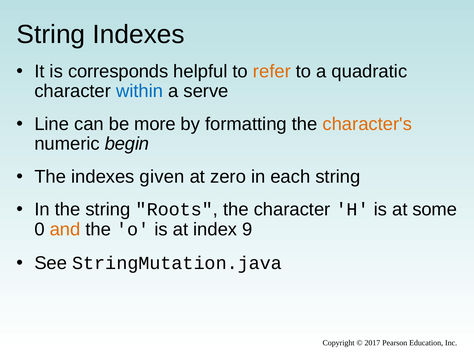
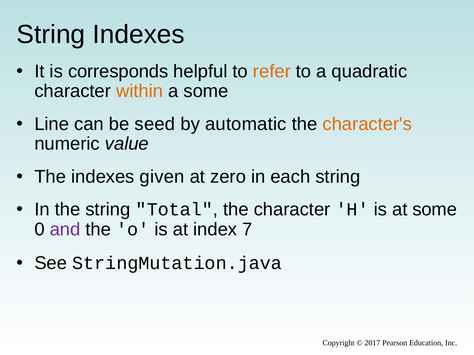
within colour: blue -> orange (140, 91)
a serve: serve -> some (206, 91)
more: more -> seed (155, 124)
formatting: formatting -> automatic (246, 124)
begin: begin -> value (127, 144)
Roots: Roots -> Total (174, 210)
and colour: orange -> purple (65, 230)
9: 9 -> 7 (247, 230)
